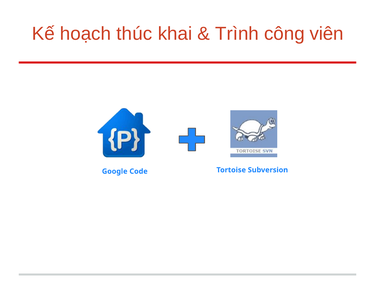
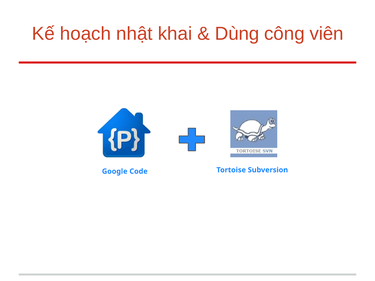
thúc: thúc -> nhật (134, 34)
Trình: Trình -> Dùng (237, 34)
